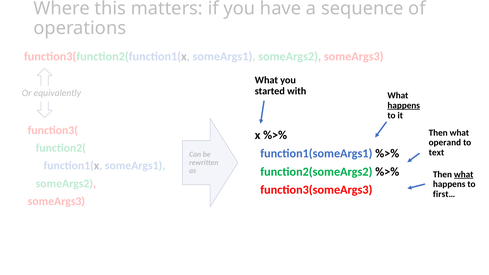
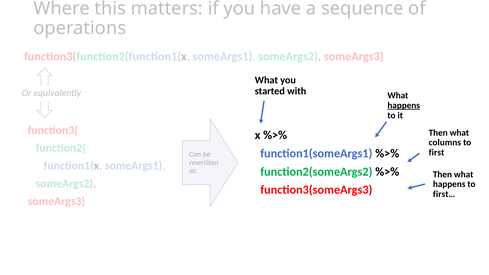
operand: operand -> columns (445, 143)
text: text -> first (436, 153)
what underline: present -> none (464, 174)
